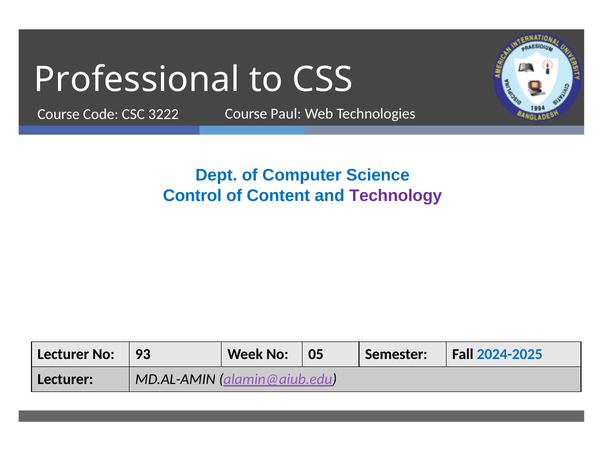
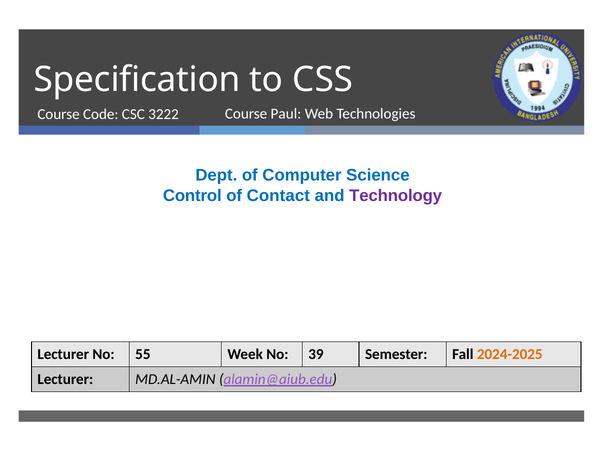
Professional: Professional -> Specification (137, 80)
Content: Content -> Contact (278, 196)
93: 93 -> 55 (143, 354)
05: 05 -> 39 (316, 354)
2024-2025 colour: blue -> orange (510, 354)
